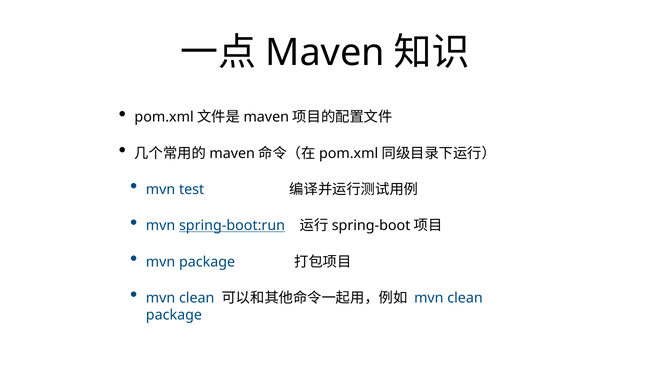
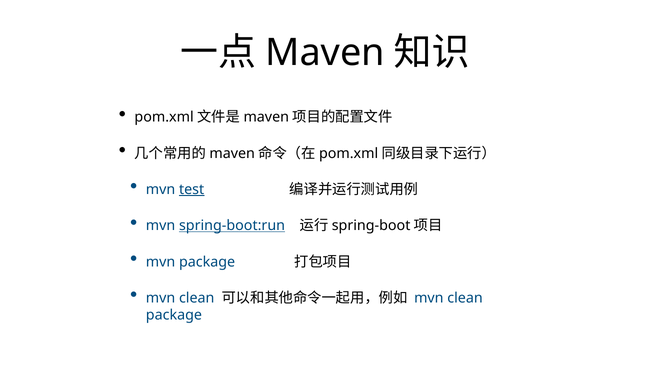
test underline: none -> present (192, 189)
